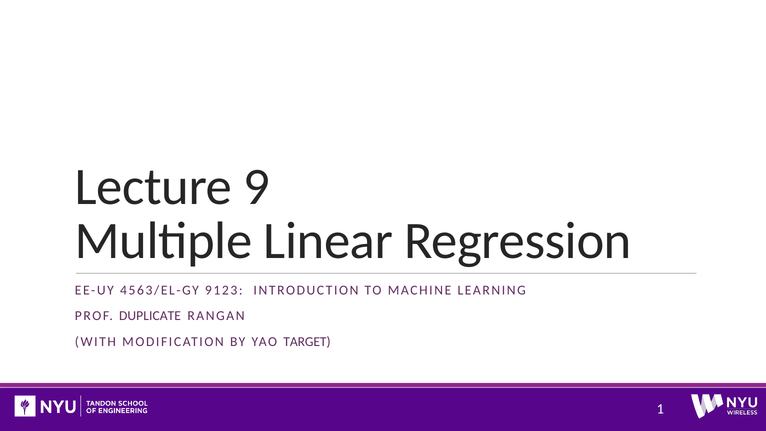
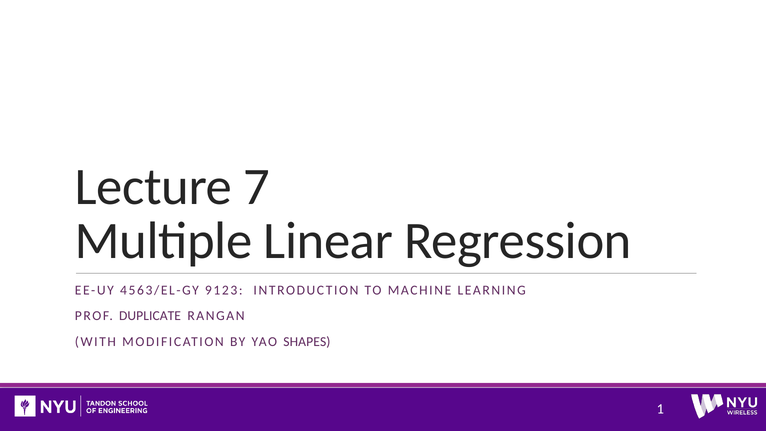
9: 9 -> 7 (256, 187)
TARGET: TARGET -> SHAPES (307, 342)
